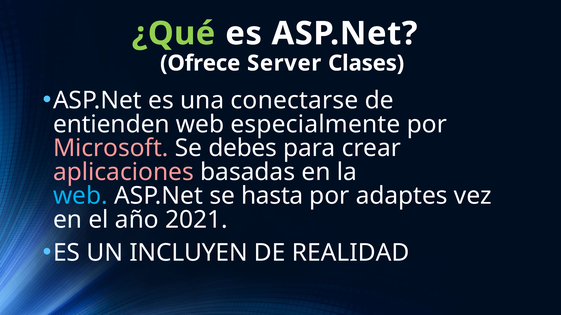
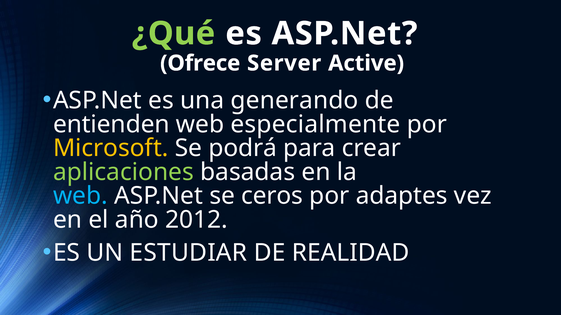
Clases: Clases -> Active (366, 63)
conectarse: conectarse -> generando (295, 101)
Microsoft colour: pink -> yellow (111, 148)
debes: debes -> podrá (243, 148)
aplicaciones colour: pink -> light green (123, 172)
hasta: hasta -> ceros (272, 196)
2021: 2021 -> 2012 (196, 220)
INCLUYEN: INCLUYEN -> ESTUDIAR (188, 253)
